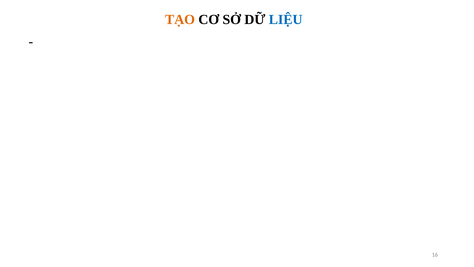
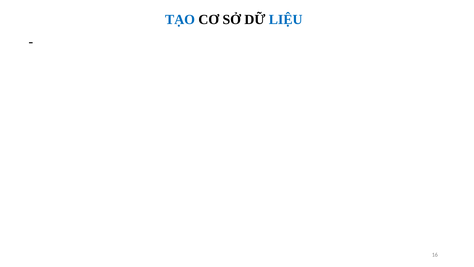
TẠO colour: orange -> blue (180, 20)
